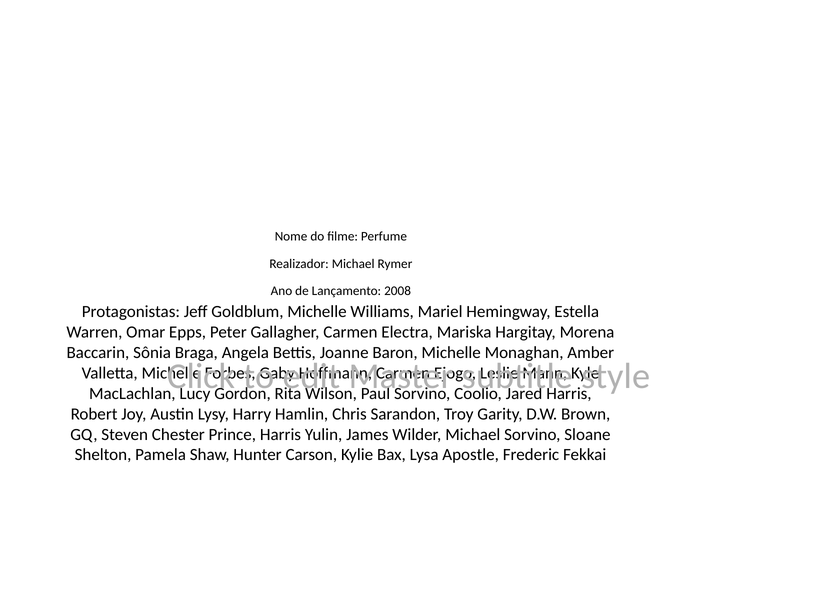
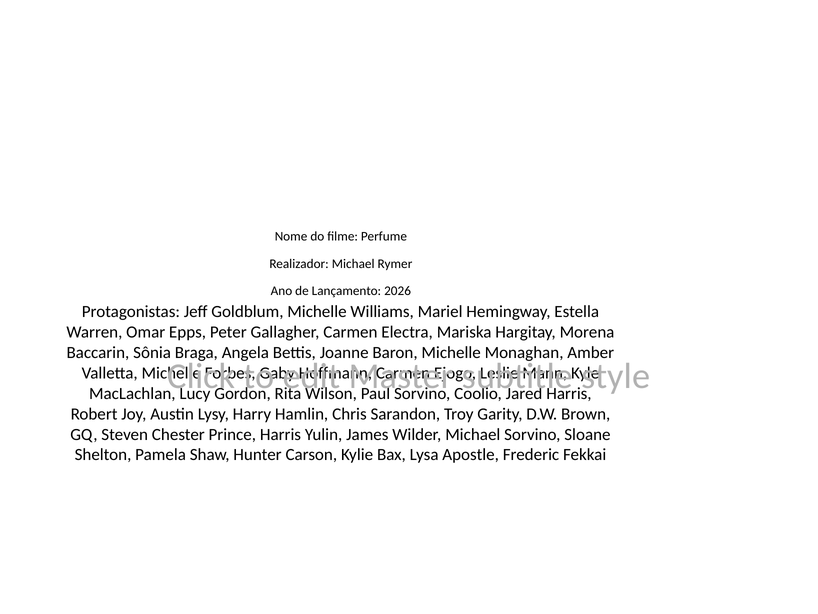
2008: 2008 -> 2026 (398, 291)
